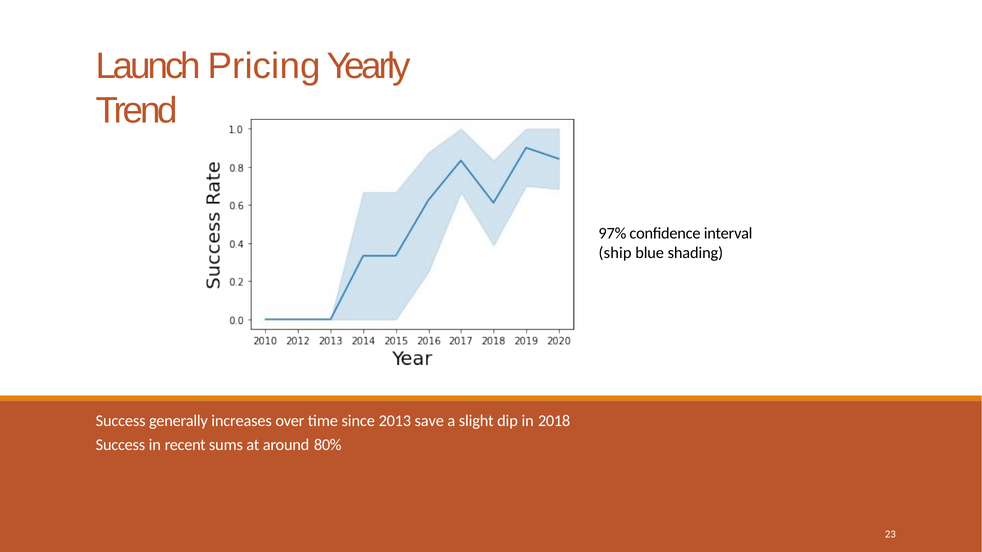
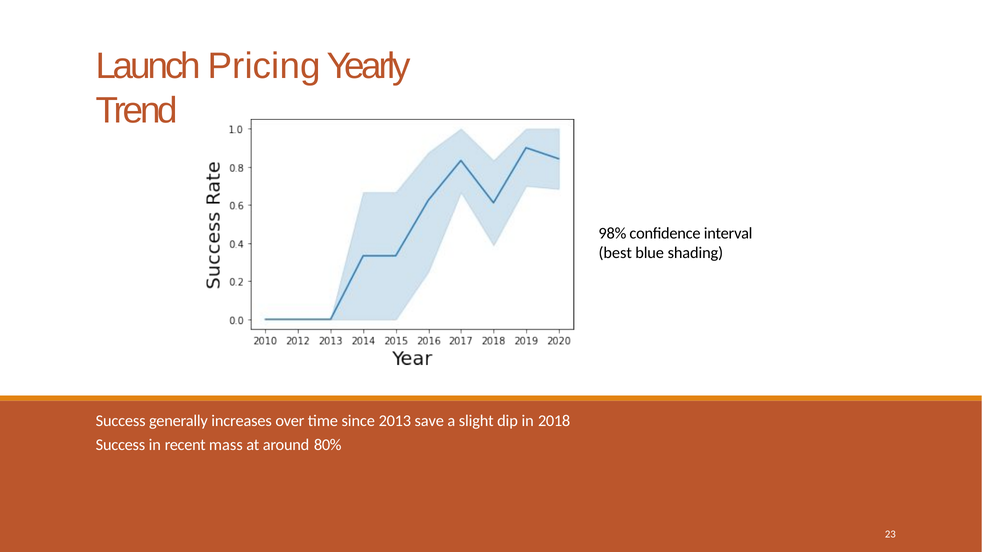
97%: 97% -> 98% (612, 233)
ship: ship -> best (615, 253)
sums: sums -> mass (226, 445)
